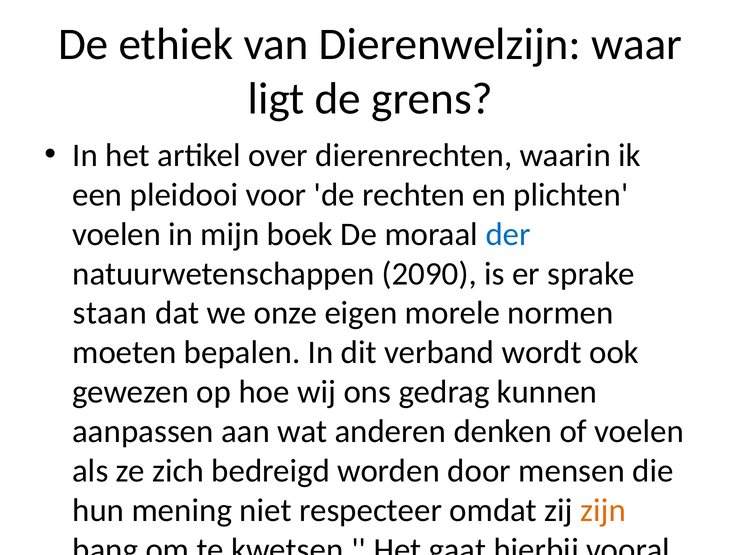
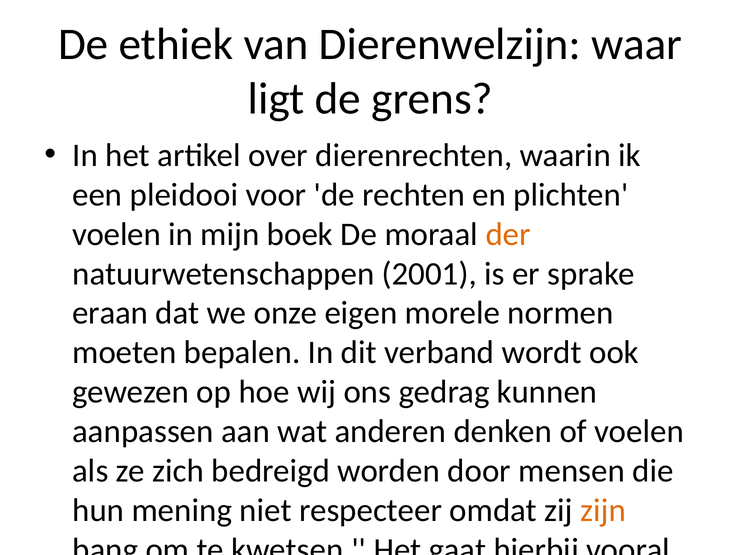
der colour: blue -> orange (508, 235)
2090: 2090 -> 2001 (429, 274)
staan: staan -> eraan (110, 314)
